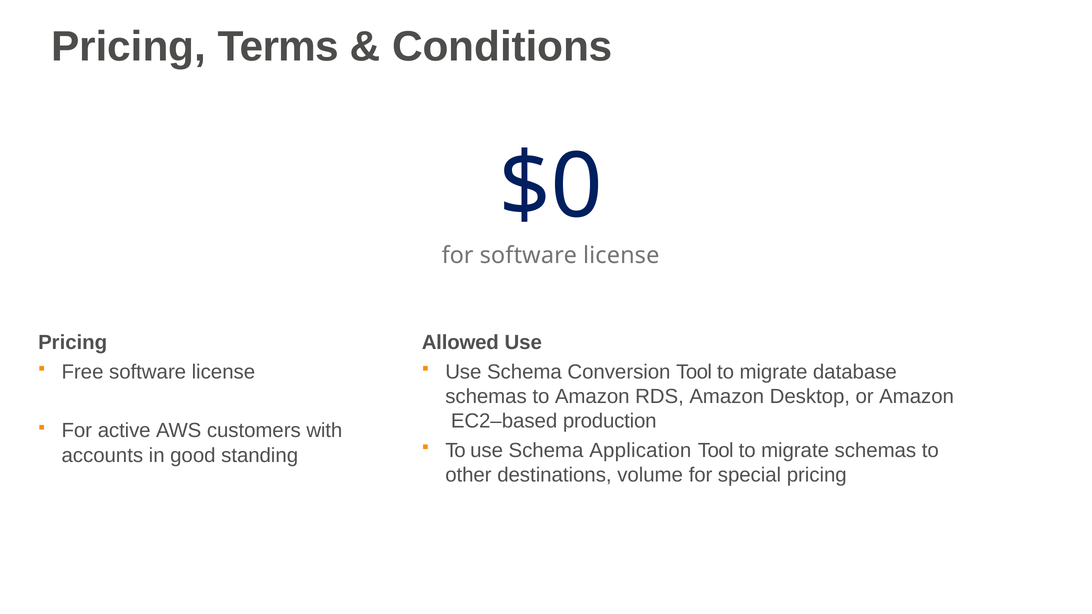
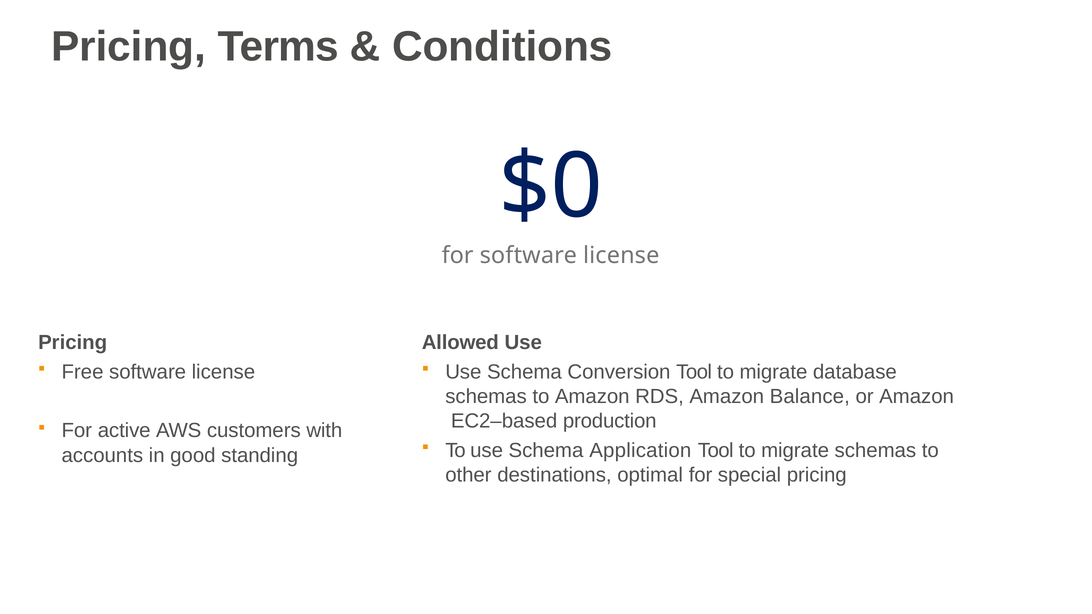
Desktop: Desktop -> Balance (810, 396)
volume: volume -> optimal (650, 475)
